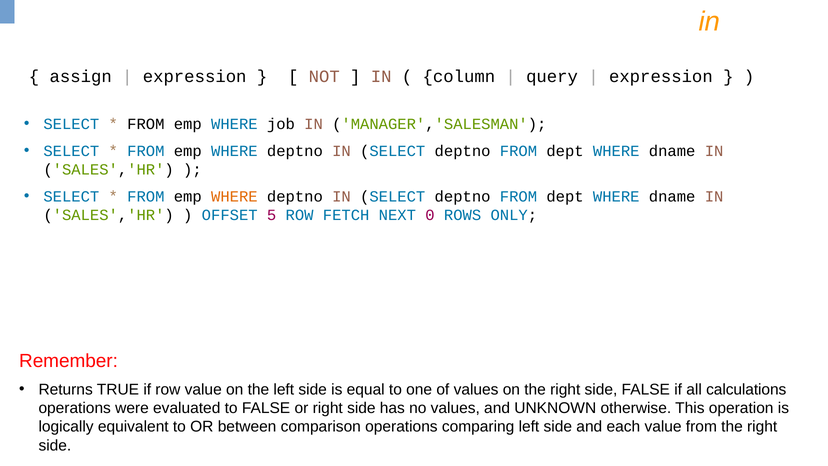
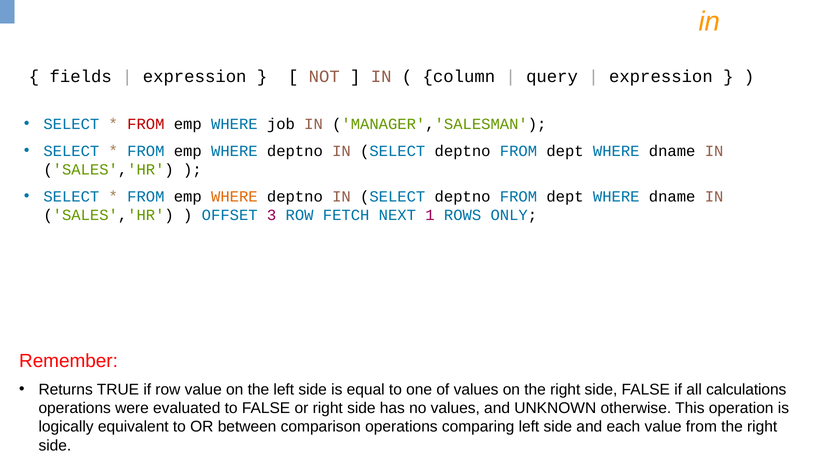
assign: assign -> fields (81, 76)
FROM colour: black -> red (146, 124)
5: 5 -> 3 (272, 215)
0: 0 -> 1 (430, 215)
